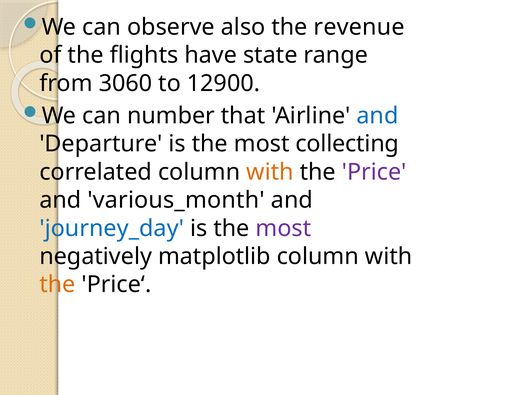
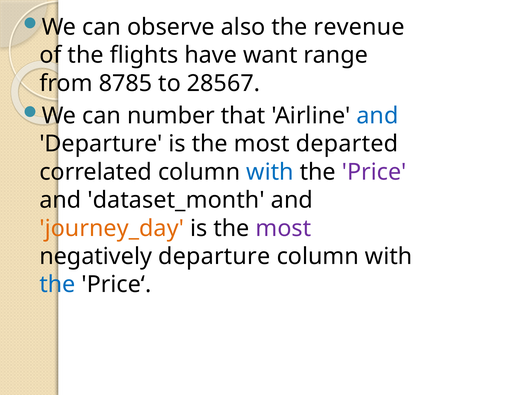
state: state -> want (270, 55)
3060: 3060 -> 8785 (125, 83)
12900: 12900 -> 28567 (223, 83)
collecting: collecting -> departed (347, 144)
with colour: orange -> blue (270, 172)
various_month: various_month -> dataset_month (176, 200)
journey_day colour: blue -> orange (112, 228)
negatively matplotlib: matplotlib -> departure (214, 256)
the colour: orange -> blue (57, 284)
